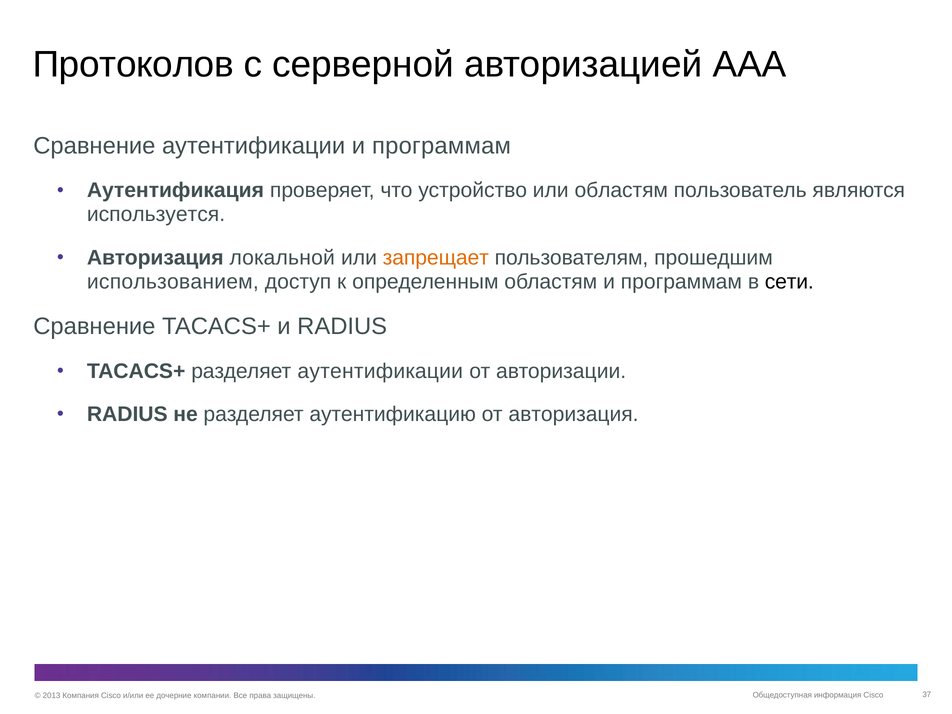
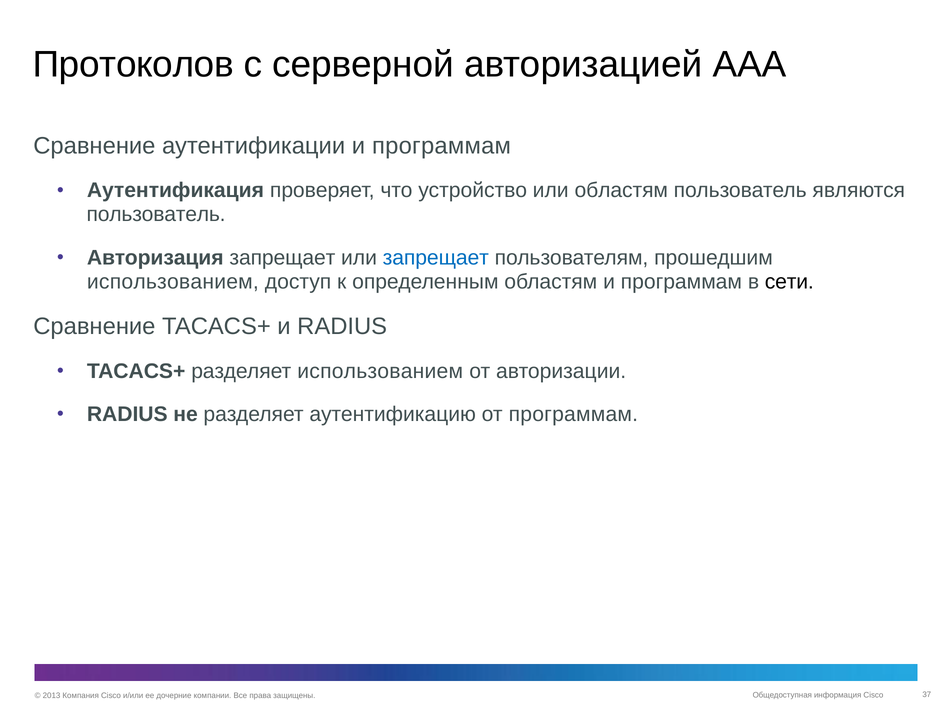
используется: используется -> пользователь (156, 214)
Авторизация локальной: локальной -> запрещает (282, 258)
запрещает colour: orange -> blue (436, 258)
разделяет аутентификации: аутентификации -> использованием (380, 371)
от авторизация: авторизация -> программам (573, 414)
